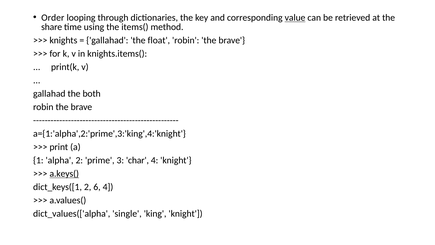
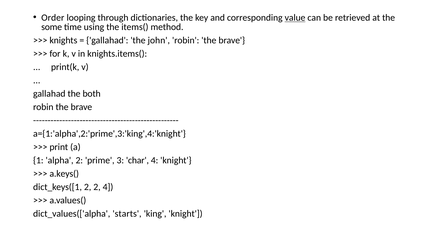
share: share -> some (52, 27)
float: float -> john (159, 40)
a.keys( underline: present -> none (64, 174)
2 6: 6 -> 2 (97, 187)
single: single -> starts (127, 213)
